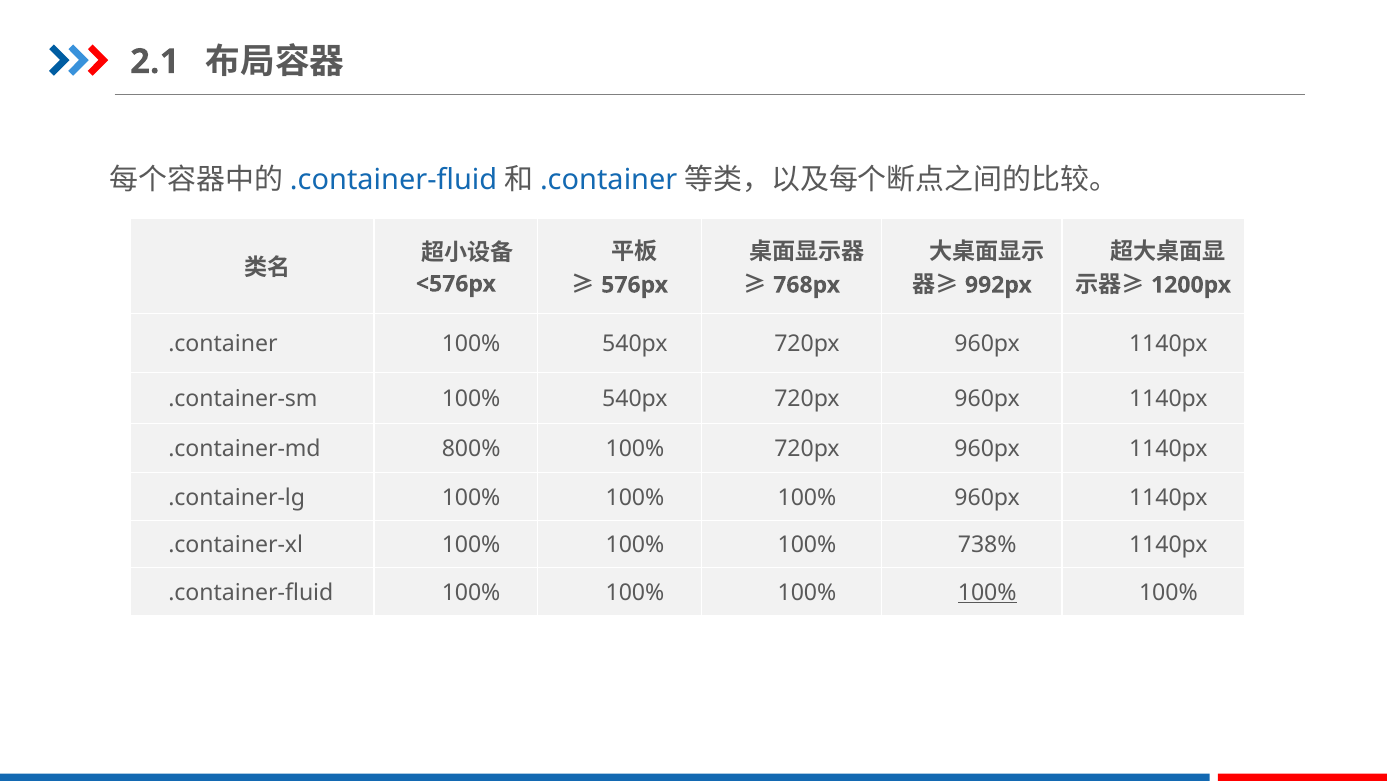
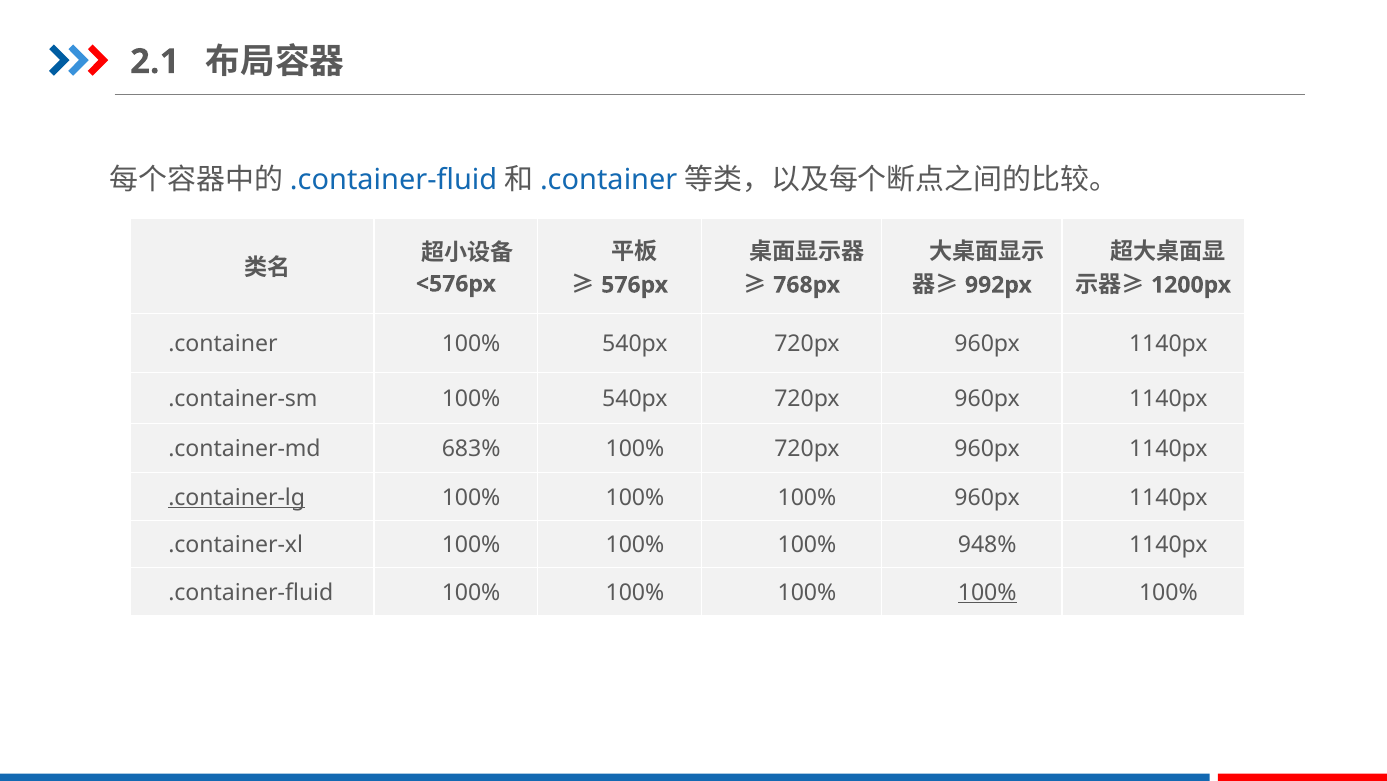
800%: 800% -> 683% (471, 449)
.container-lg underline: none -> present (237, 497)
738%: 738% -> 948% (987, 545)
